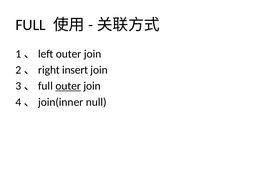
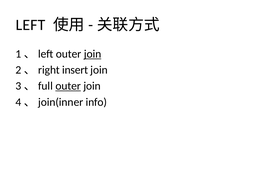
FULL: FULL -> LEFT (30, 25)
join underline: none -> present (93, 54)
null: null -> info (96, 102)
